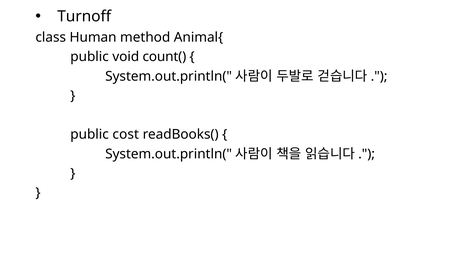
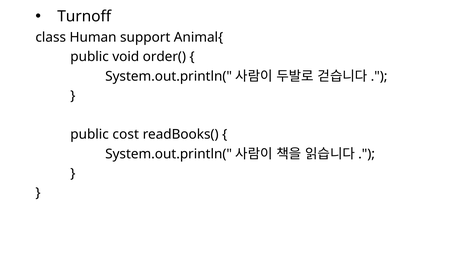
method: method -> support (145, 37)
count(: count( -> order( (164, 57)
